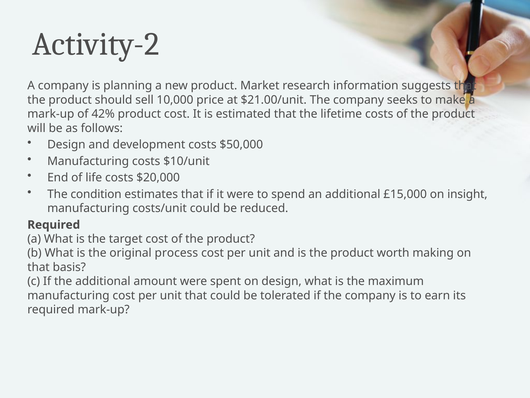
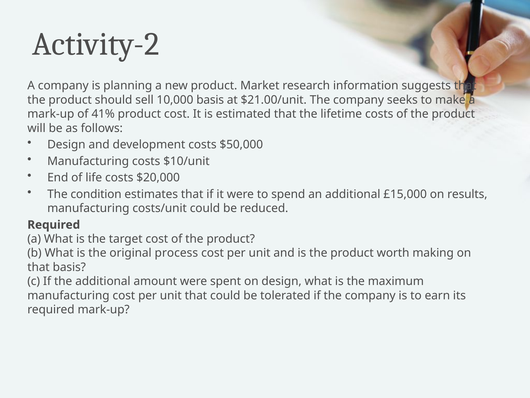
10,000 price: price -> basis (210, 100)
42%: 42% -> 41% (103, 114)
insight: insight -> results (467, 194)
